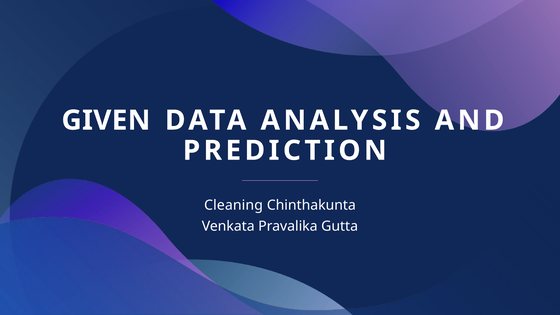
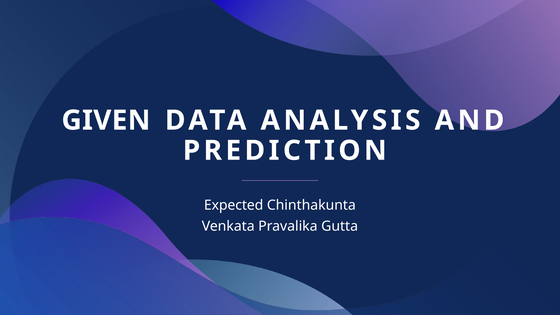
Cleaning: Cleaning -> Expected (234, 205)
